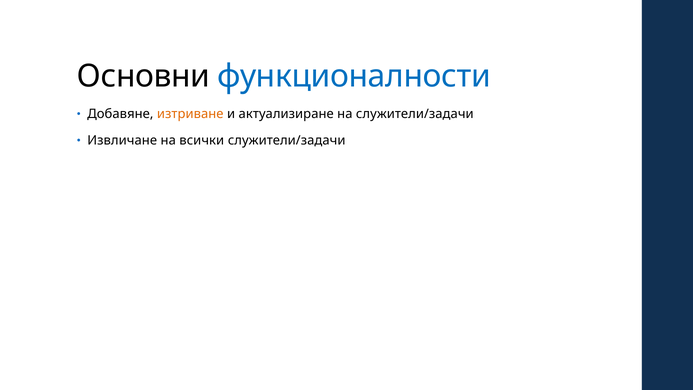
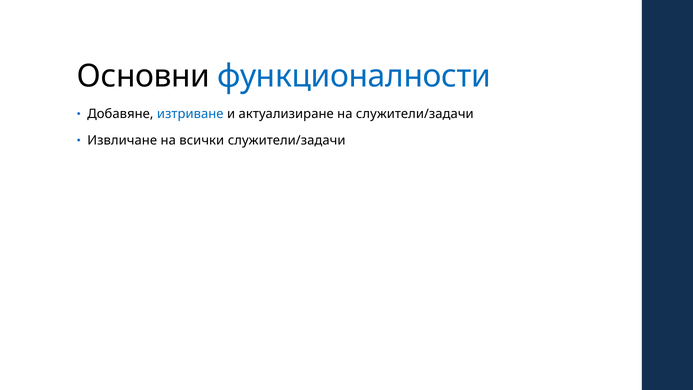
изтриване colour: orange -> blue (190, 114)
